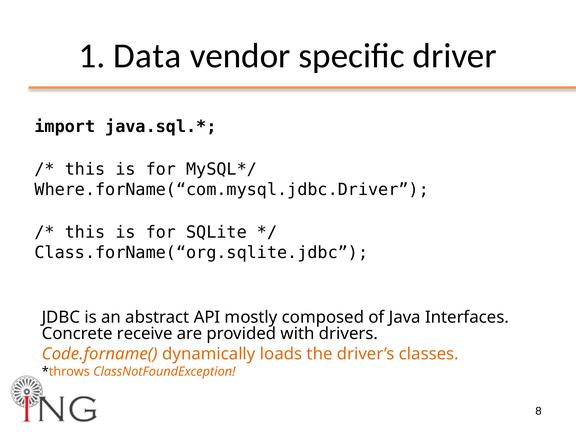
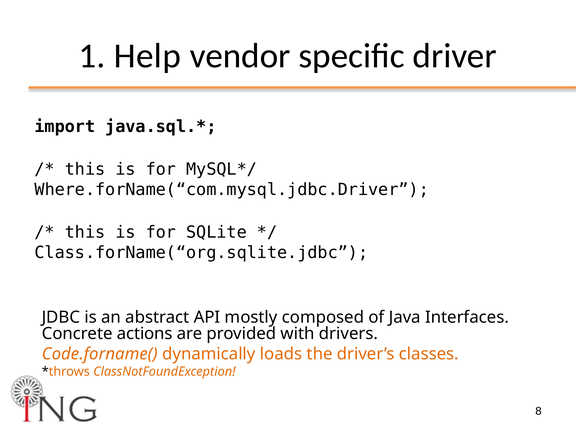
Data: Data -> Help (147, 56)
receive: receive -> actions (145, 334)
